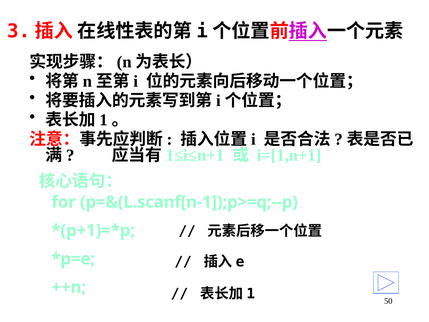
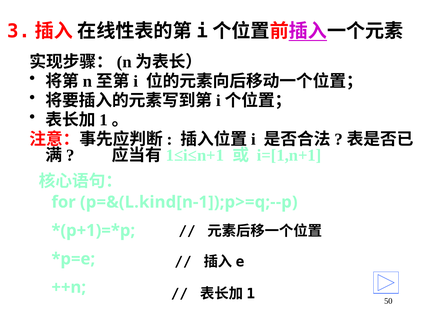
p=&(L.scanf[n-1]);p>=q;--p: p=&(L.scanf[n-1]);p>=q;--p -> p=&(L.kind[n-1]);p>=q;--p (189, 202)
